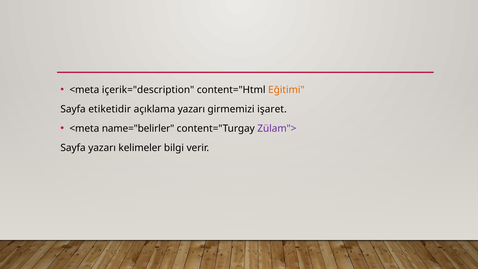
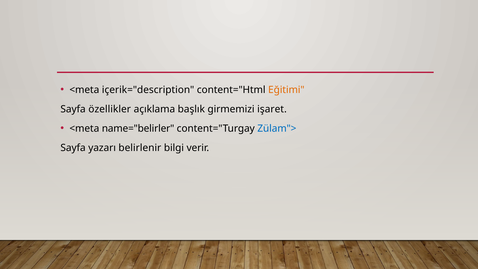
etiketidir: etiketidir -> özellikler (110, 109)
açıklama yazarı: yazarı -> başlık (191, 109)
Zülam"> colour: purple -> blue (277, 129)
kelimeler: kelimeler -> belirlenir (140, 148)
